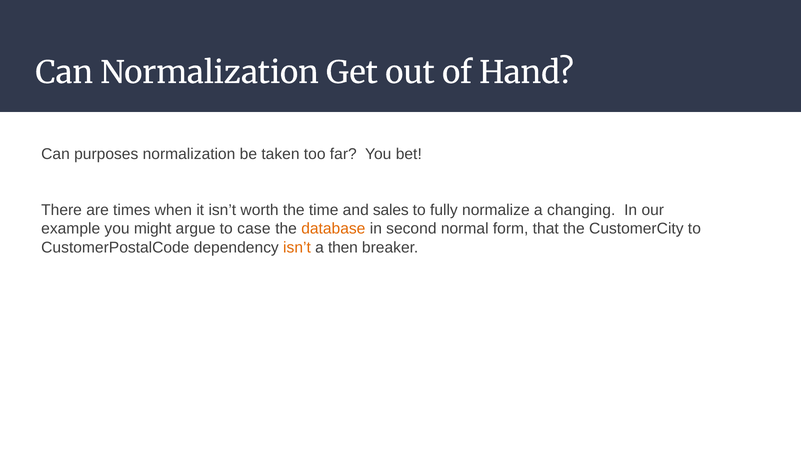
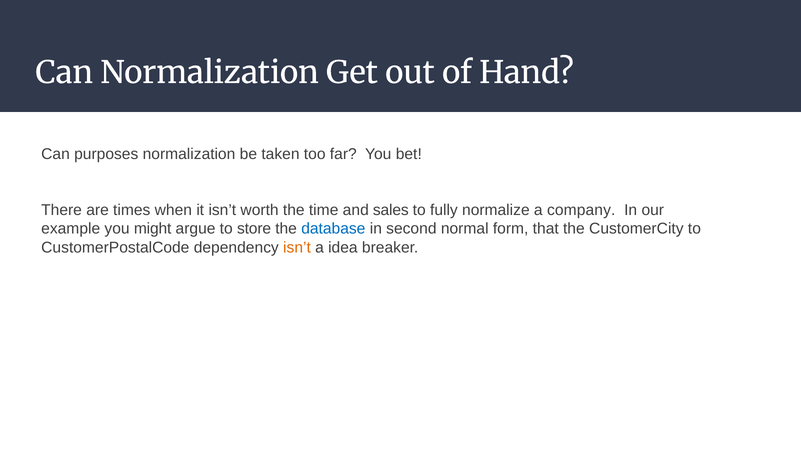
changing: changing -> company (581, 210)
case: case -> store (254, 229)
database colour: orange -> blue (333, 229)
then: then -> idea (343, 247)
